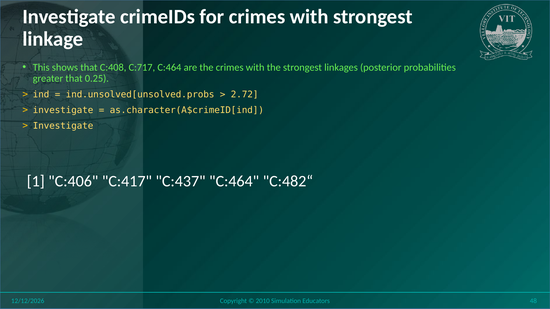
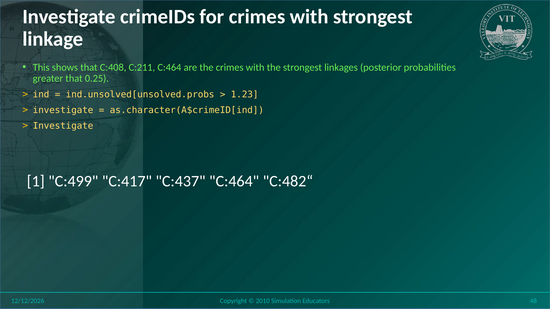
C:717: C:717 -> C:211 (142, 67)
2.72: 2.72 -> 1.23 (245, 95)
C:406: C:406 -> C:499 (73, 182)
